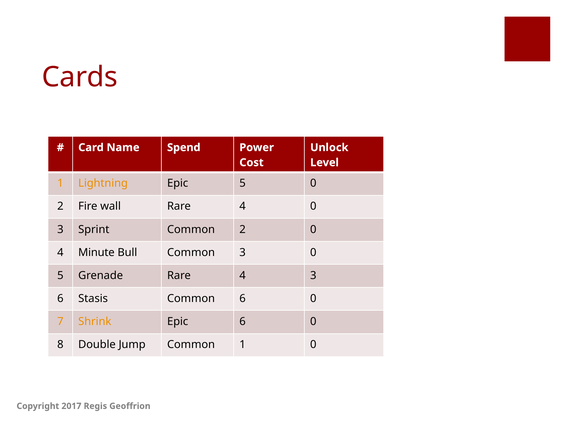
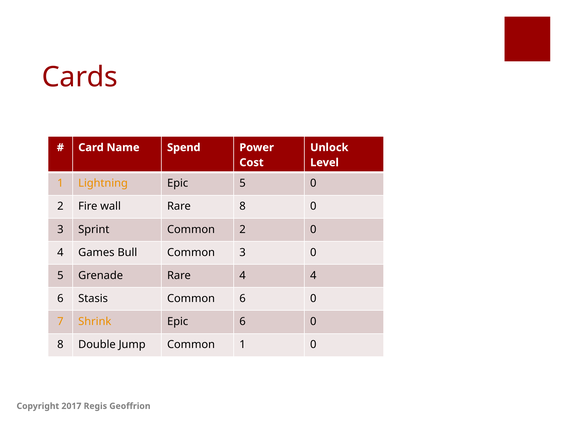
wall Rare 4: 4 -> 8 (243, 206)
Minute: Minute -> Games (96, 252)
4 3: 3 -> 4 (313, 275)
